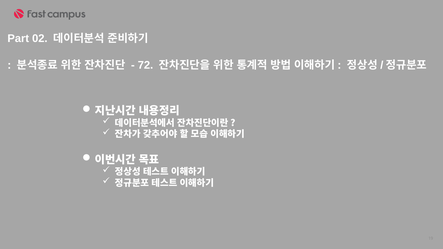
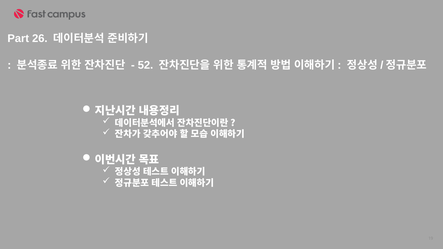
02: 02 -> 26 (40, 39)
72: 72 -> 52 (146, 65)
